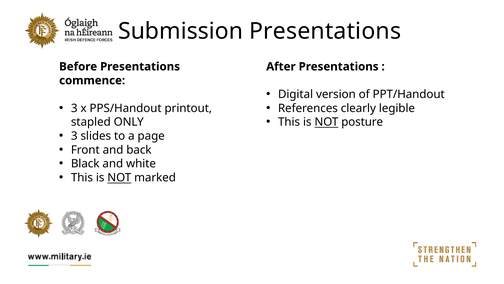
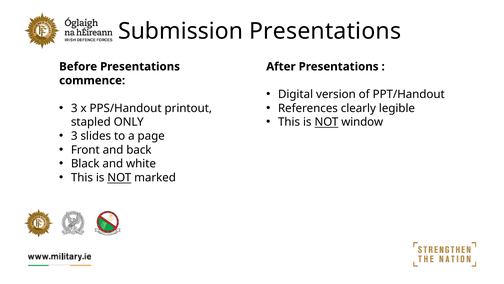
posture: posture -> window (362, 122)
